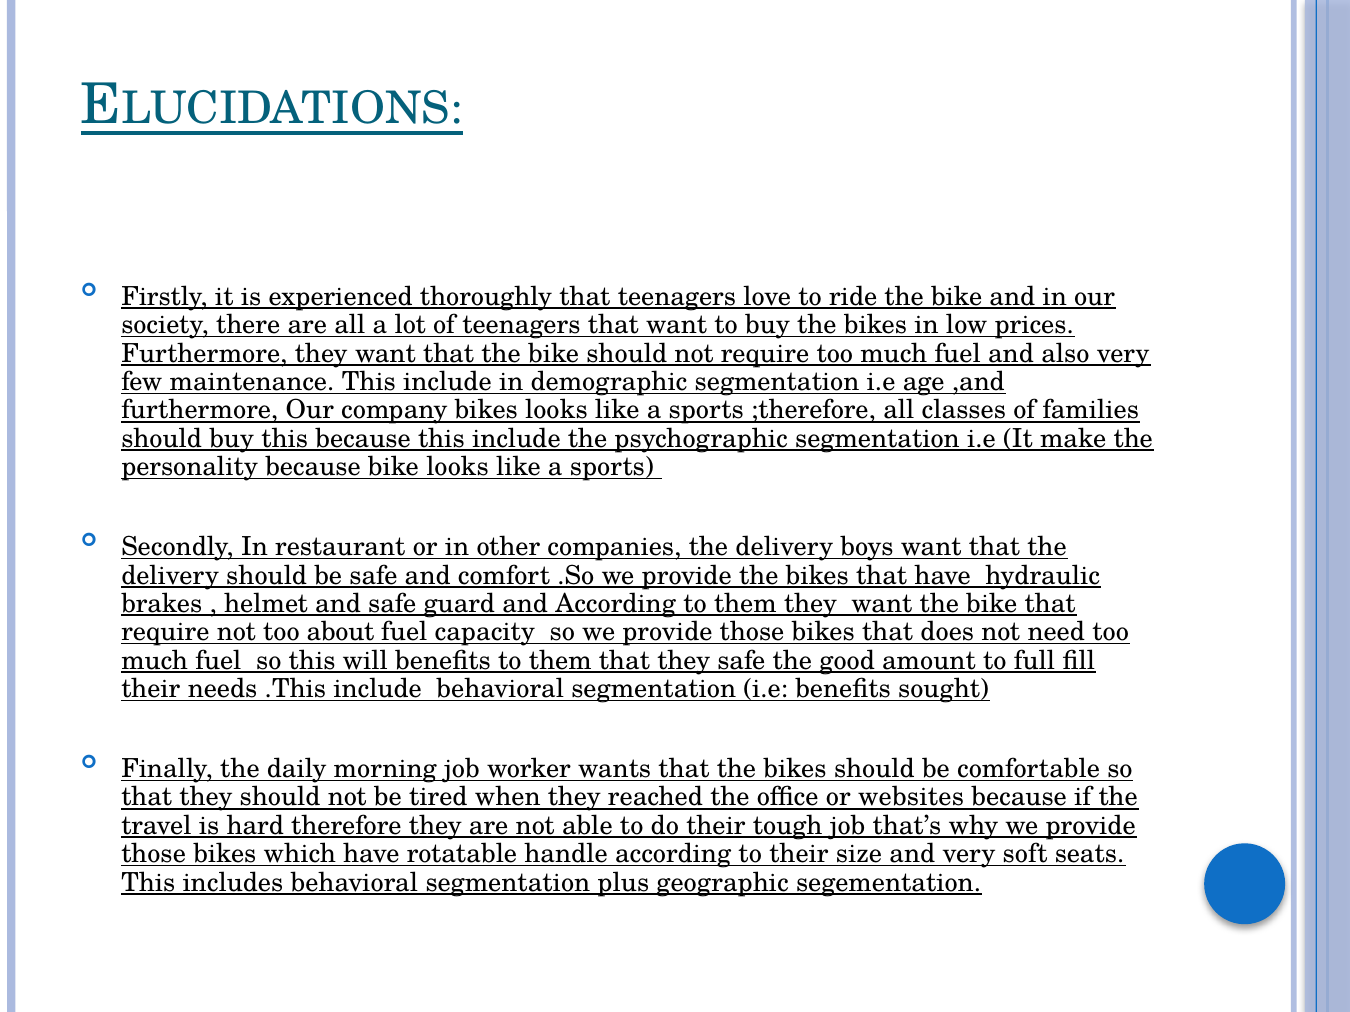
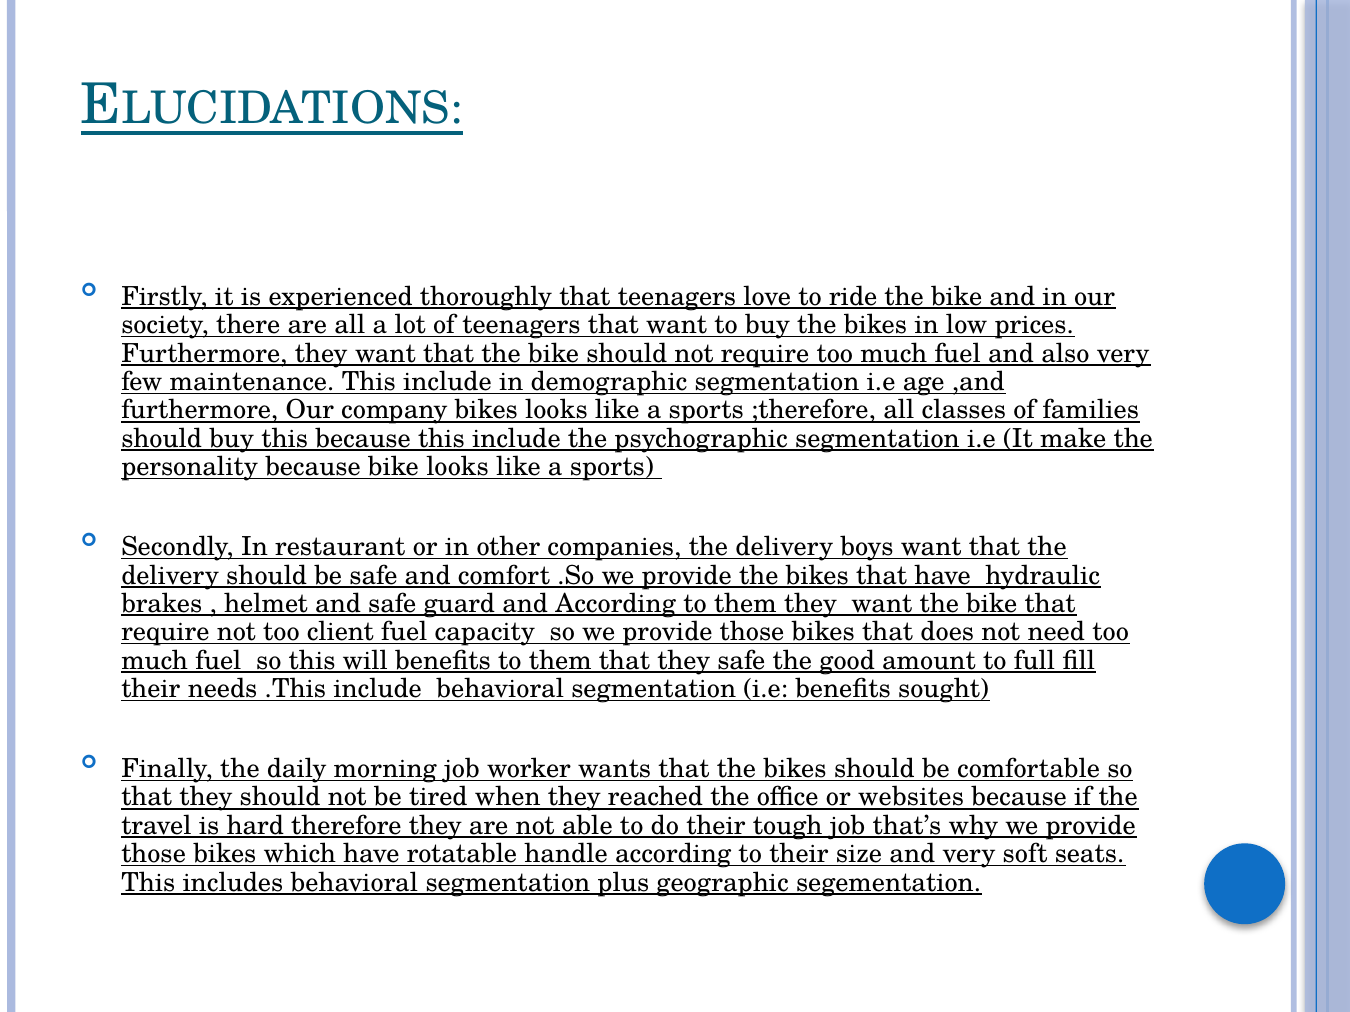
about: about -> client (340, 632)
